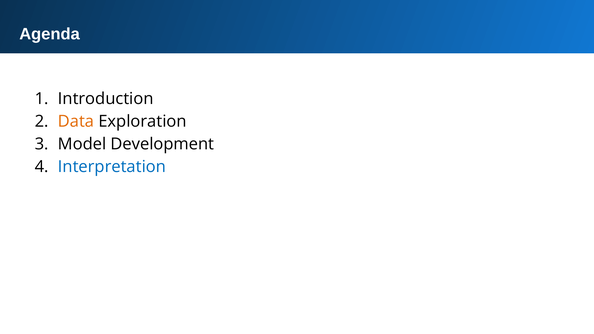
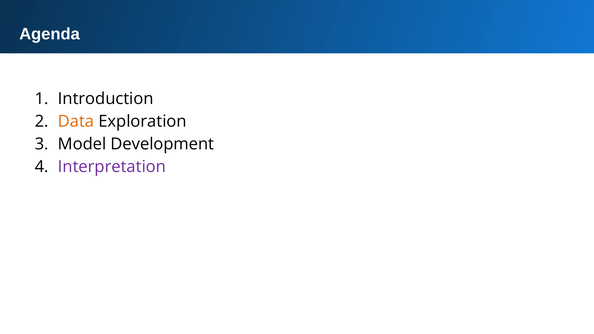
Interpretation colour: blue -> purple (112, 167)
